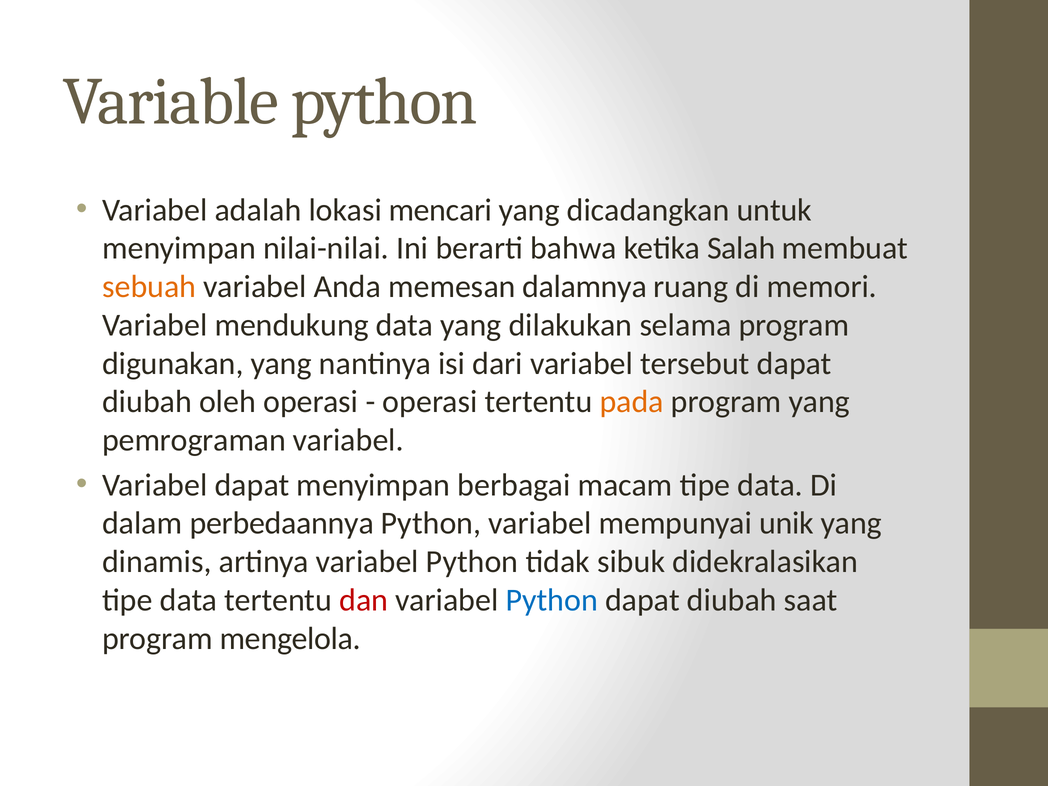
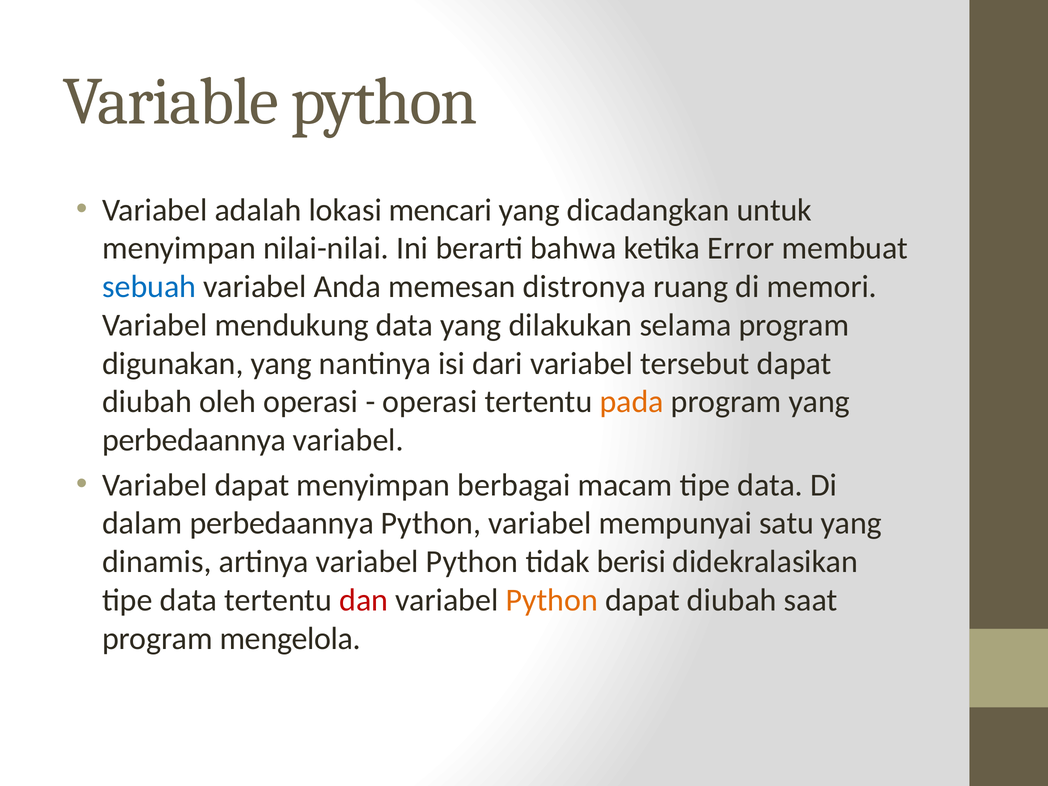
Salah: Salah -> Error (741, 248)
sebuah colour: orange -> blue (149, 287)
dalamnya: dalamnya -> distronya (584, 287)
pemrograman: pemrograman -> perbedaannya (194, 440)
unik: unik -> satu (786, 523)
sibuk: sibuk -> berisi (631, 562)
Python colour: blue -> orange (552, 600)
